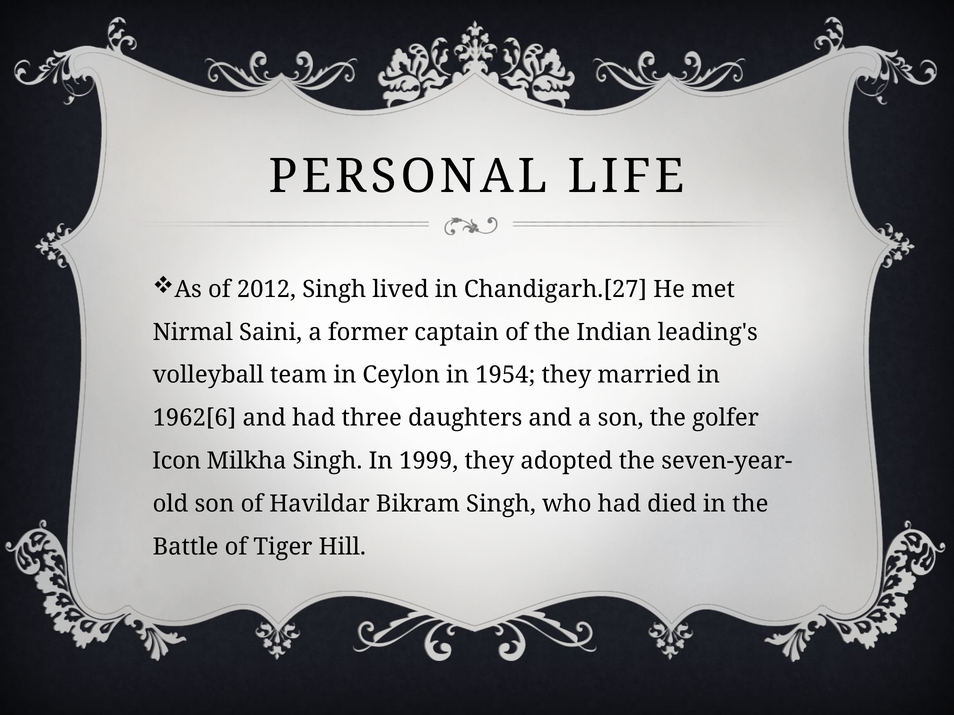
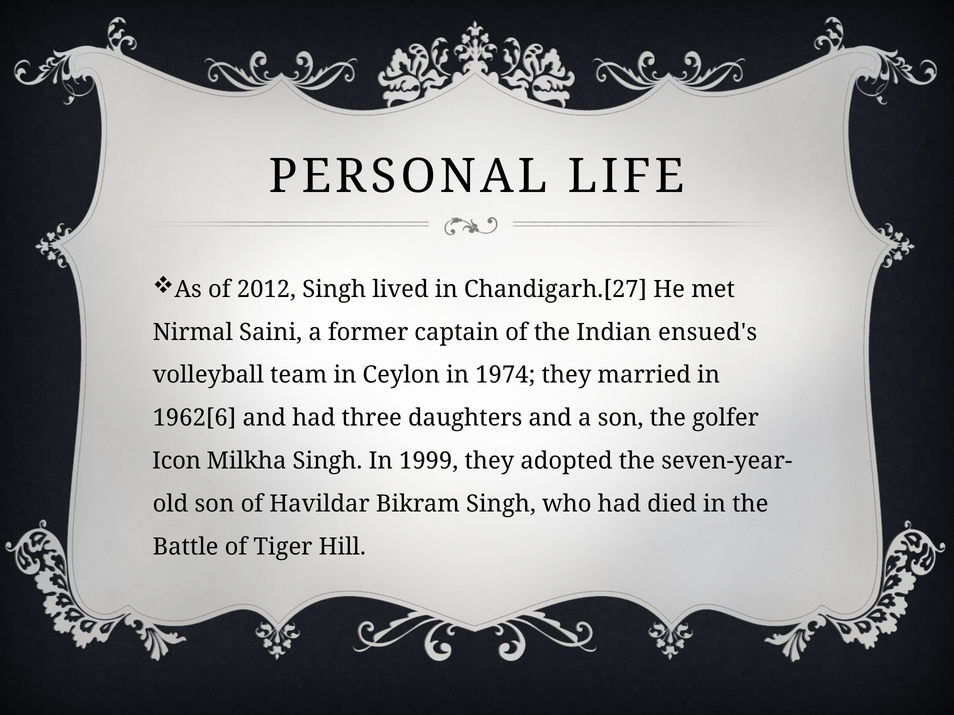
leading's: leading's -> ensued's (708, 332)
1954: 1954 -> 1974 (505, 375)
